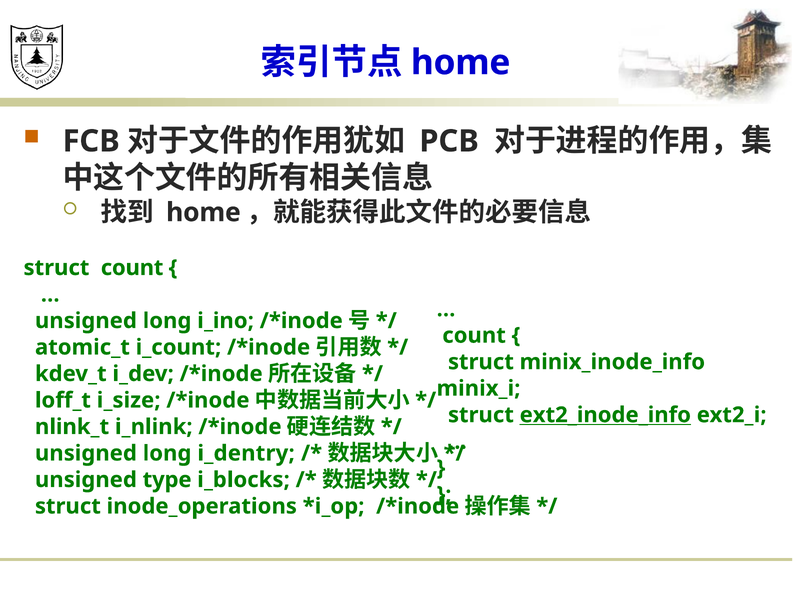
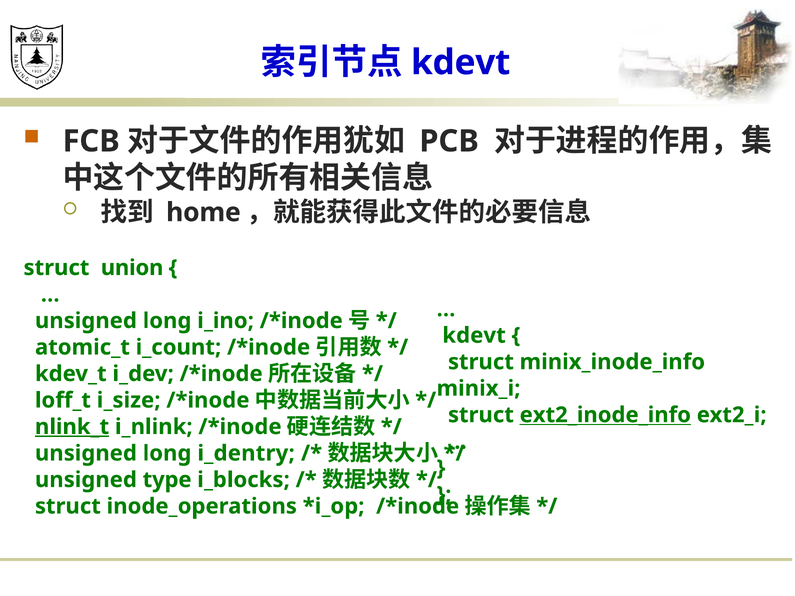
home: home -> kdevt (461, 63)
struct count: count -> union (132, 268)
count: count -> kdevt (474, 336)
nlink_t underline: none -> present (72, 427)
